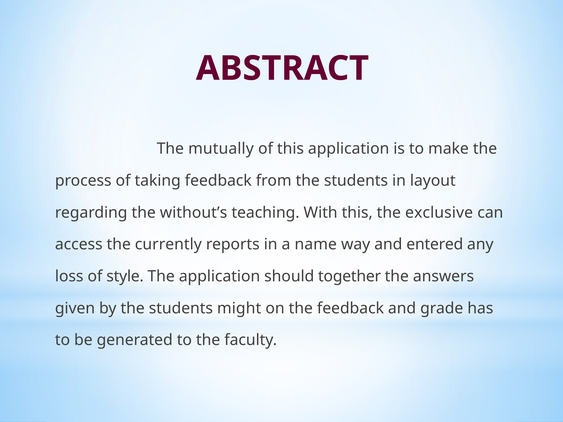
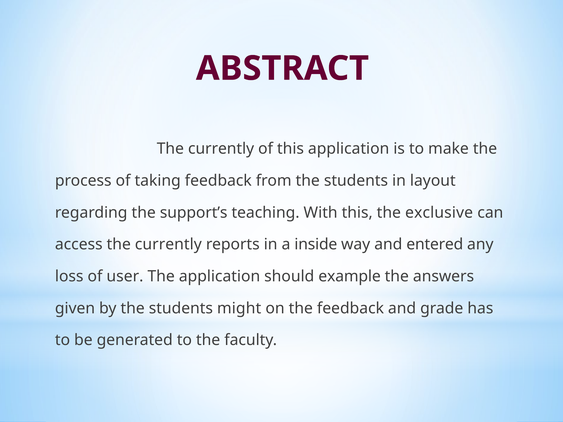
mutually: mutually -> currently (221, 149)
without’s: without’s -> support’s (194, 213)
name: name -> inside (316, 245)
style: style -> user (125, 276)
together: together -> example (350, 276)
